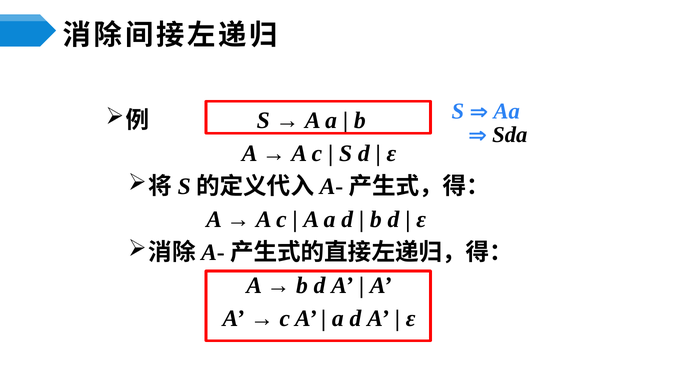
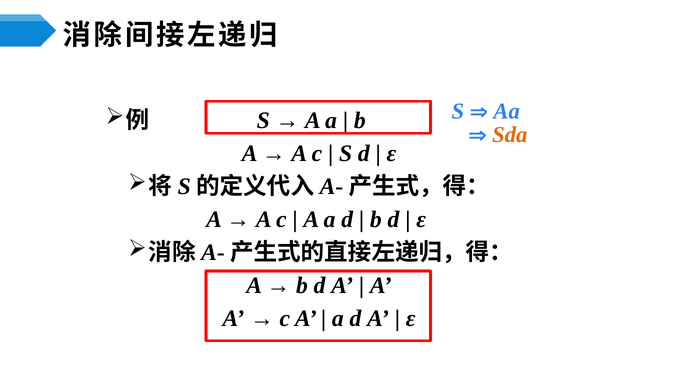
Sda colour: black -> orange (510, 135)
